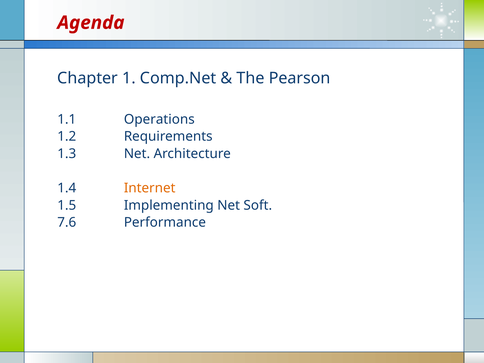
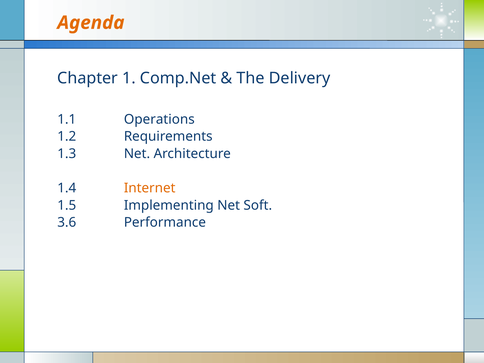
Agenda colour: red -> orange (91, 23)
Pearson: Pearson -> Delivery (300, 78)
7.6: 7.6 -> 3.6 (67, 223)
